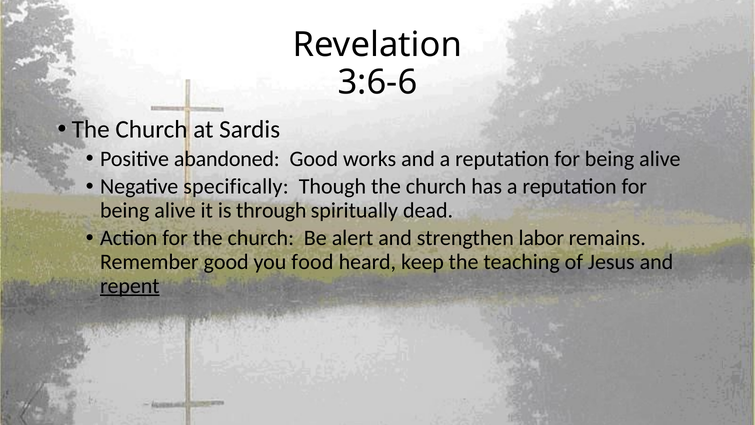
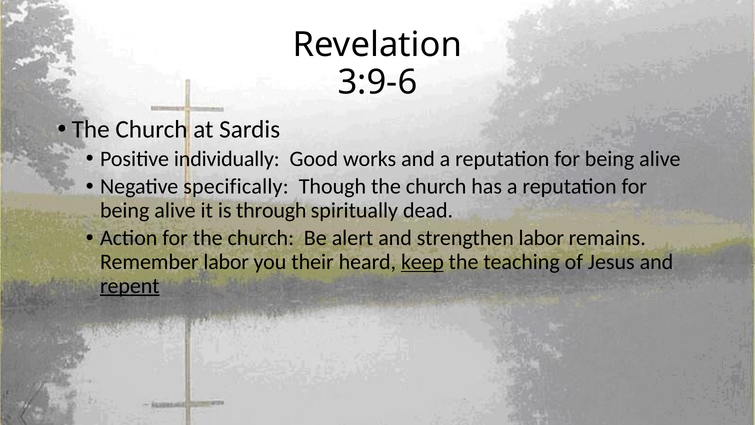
3:6-6: 3:6-6 -> 3:9-6 (377, 82)
abandoned: abandoned -> individually (227, 159)
Remember good: good -> labor (226, 262)
food: food -> their (313, 262)
keep underline: none -> present (422, 262)
